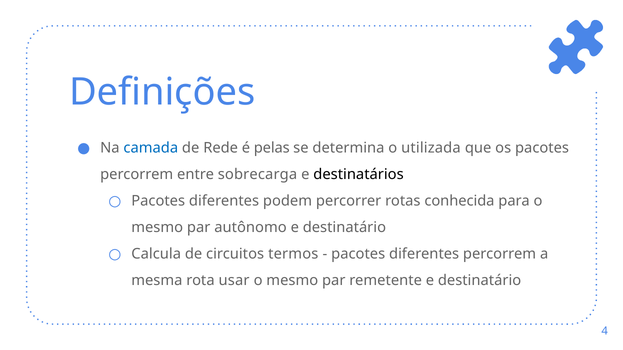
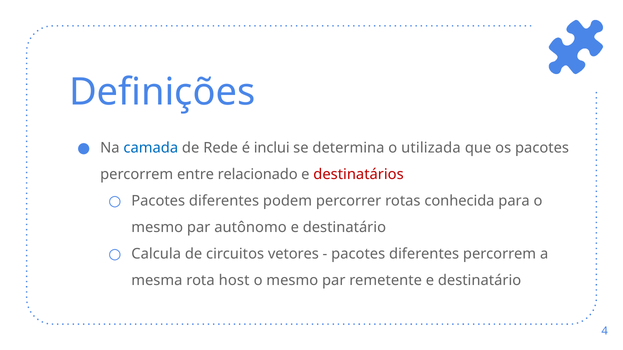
pelas: pelas -> inclui (272, 148)
sobrecarga: sobrecarga -> relacionado (258, 175)
destinatários colour: black -> red (359, 175)
termos: termos -> vetores (293, 254)
usar: usar -> host (234, 281)
